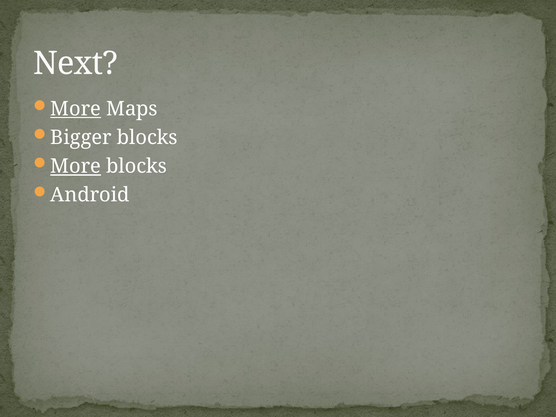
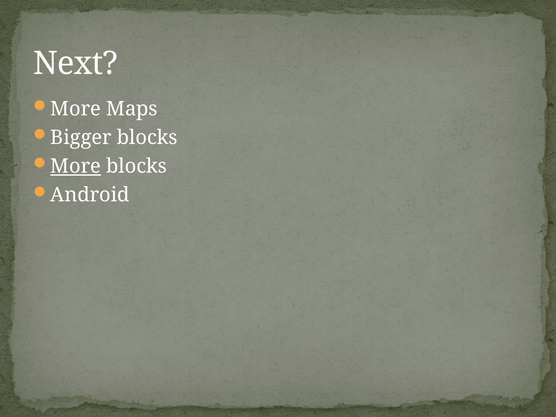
More underline: present -> none (76, 109)
